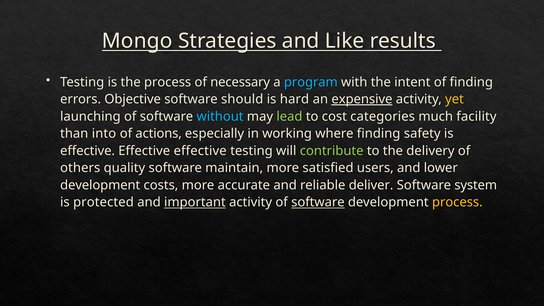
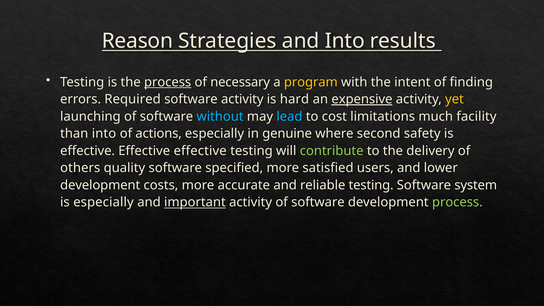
Mongo: Mongo -> Reason (137, 41)
and Like: Like -> Into (345, 41)
process underline: none -> present (168, 82)
program colour: light blue -> yellow (311, 82)
Objective: Objective -> Required (133, 99)
software should: should -> activity (242, 99)
lead colour: light green -> light blue (289, 116)
categories: categories -> limitations (383, 116)
working: working -> genuine (287, 134)
where finding: finding -> second (379, 134)
maintain: maintain -> specified (234, 168)
reliable deliver: deliver -> testing (371, 185)
is protected: protected -> especially (103, 202)
software underline: present -> none (318, 202)
process colour: yellow -> light green (457, 202)
